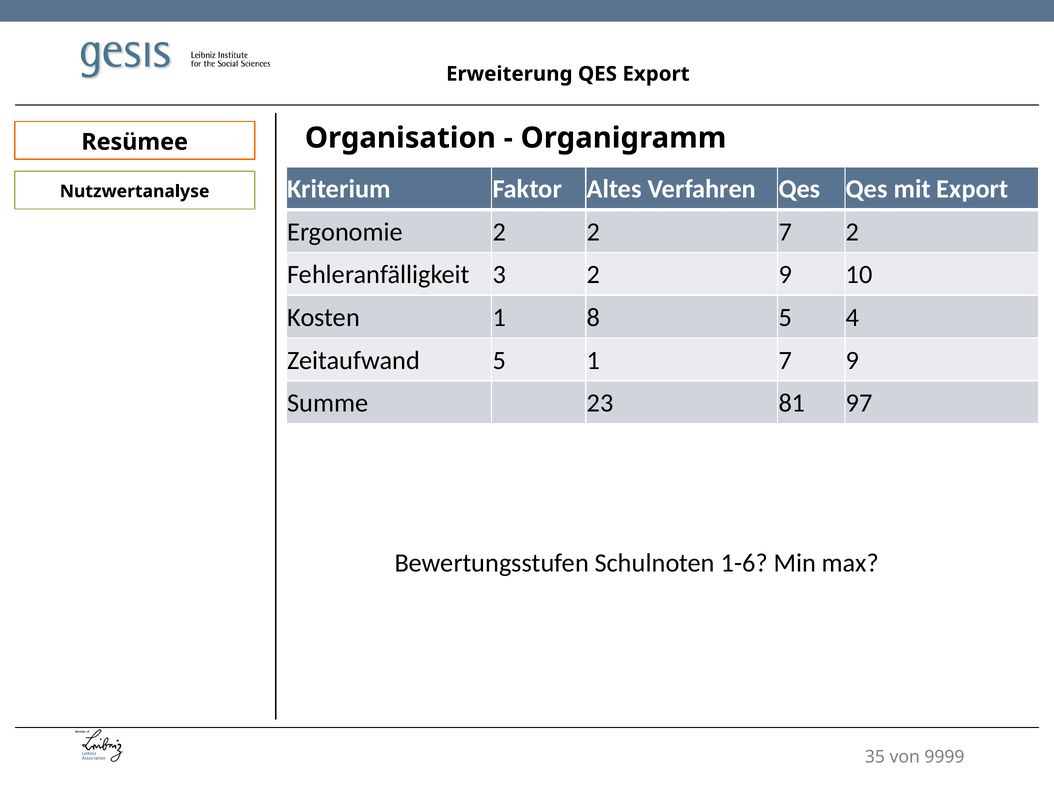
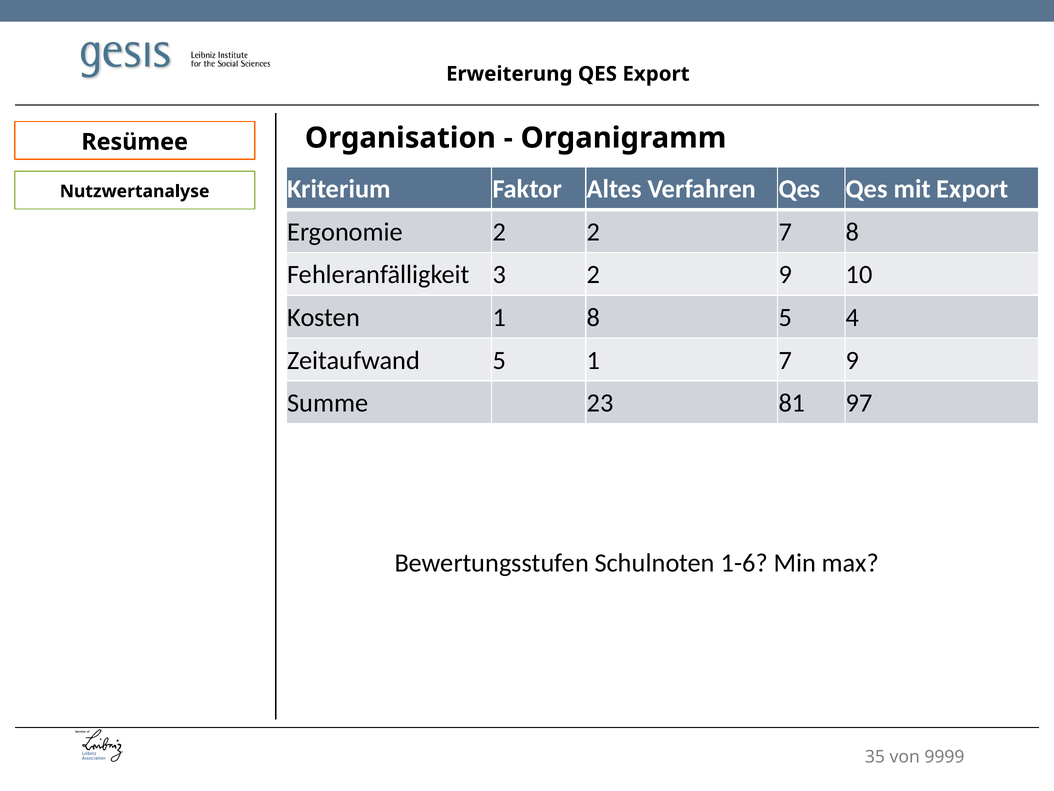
7 2: 2 -> 8 (853, 232)
